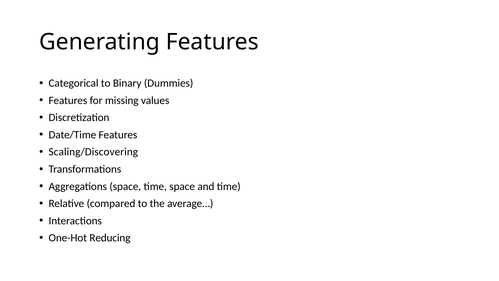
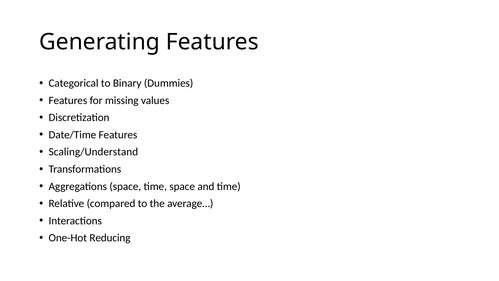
Scaling/Discovering: Scaling/Discovering -> Scaling/Understand (93, 152)
